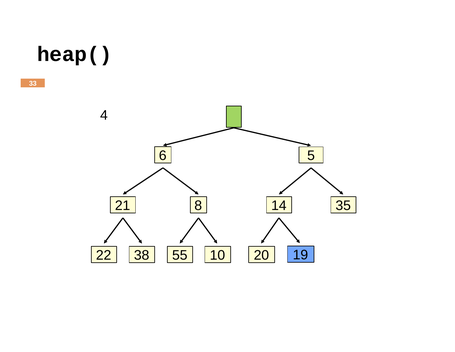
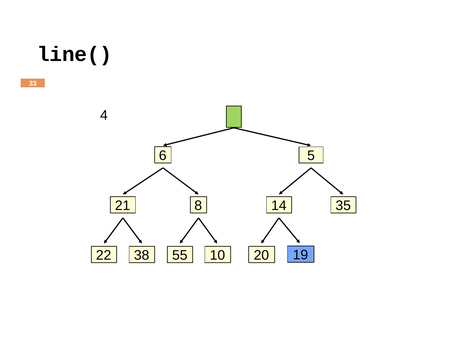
heap(: heap( -> line( (75, 54)
